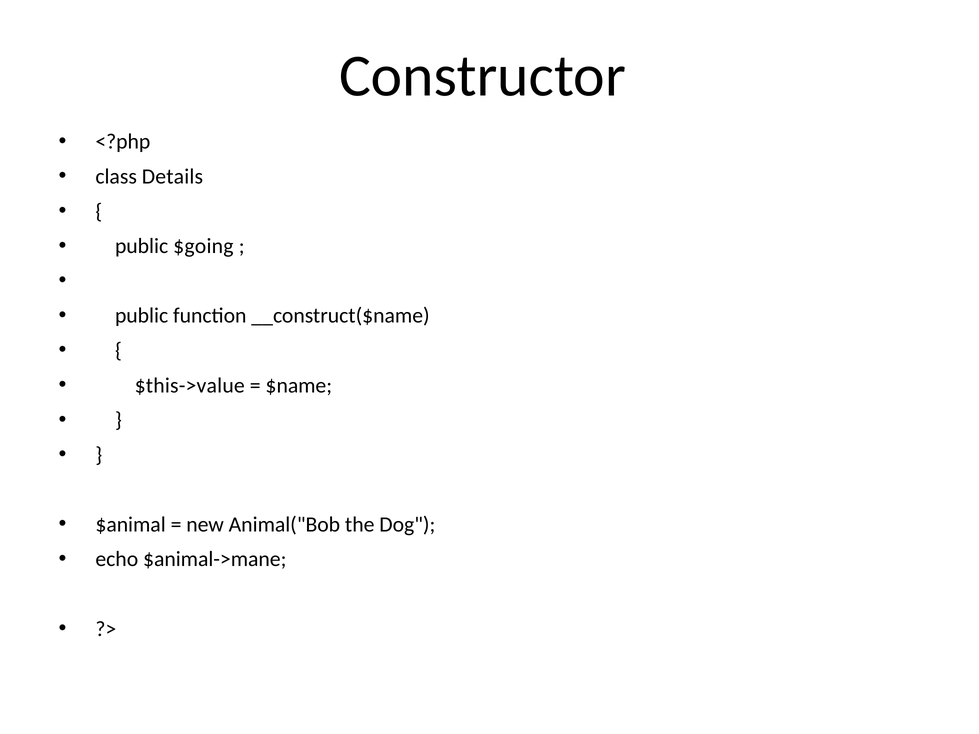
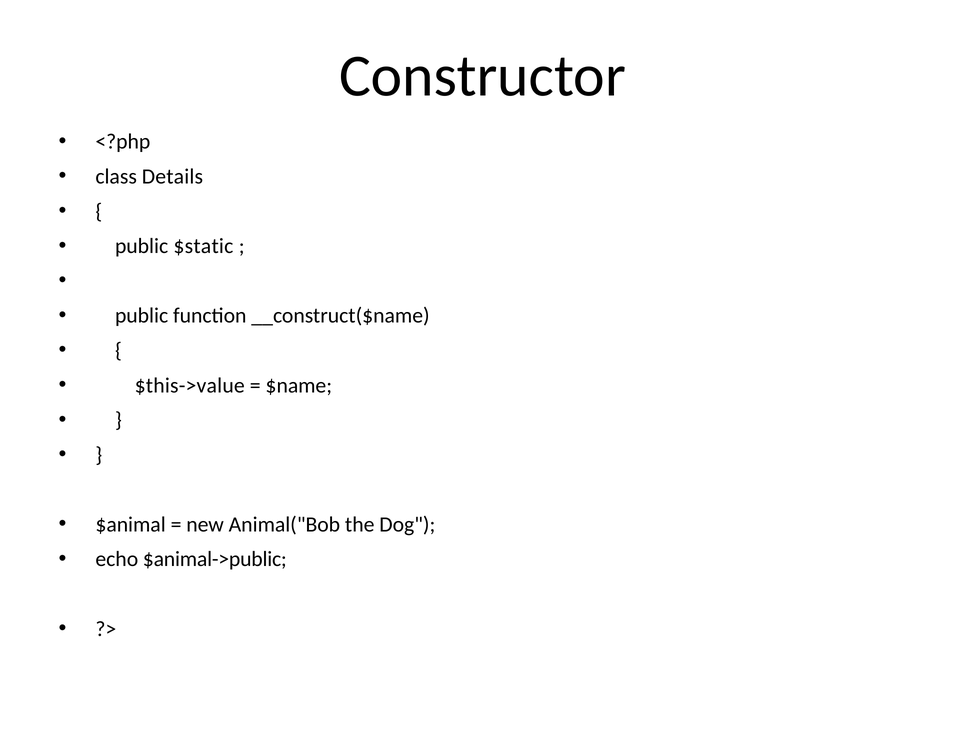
$going: $going -> $static (203, 246)
$animal->mane: $animal->mane -> $animal->public (215, 559)
